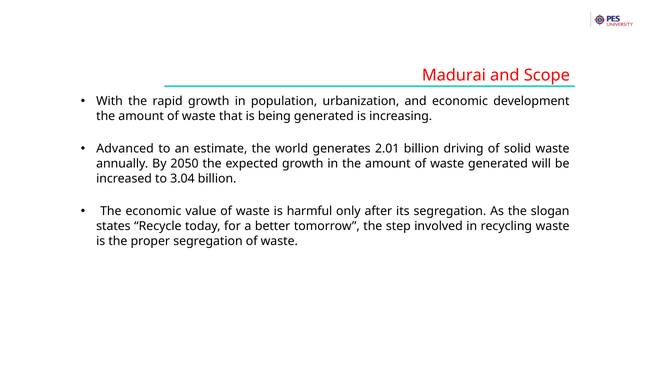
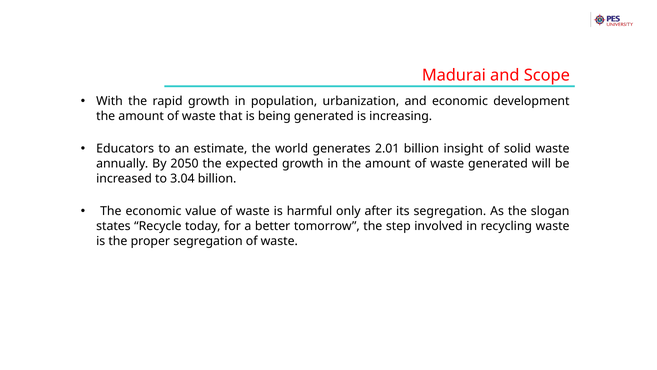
Advanced: Advanced -> Educators (125, 149)
driving: driving -> insight (463, 149)
